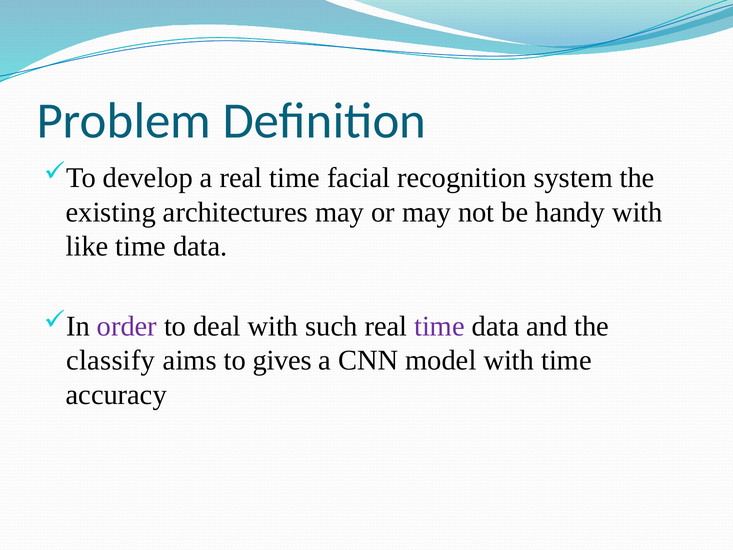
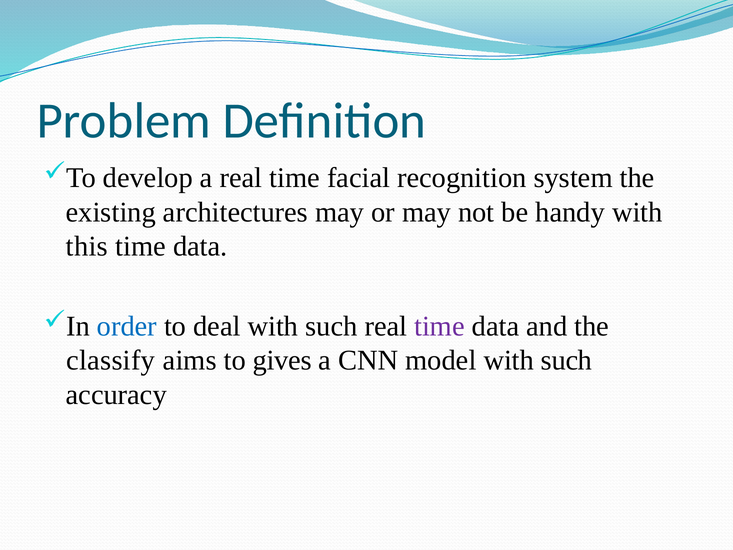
like: like -> this (87, 246)
order colour: purple -> blue (127, 326)
model with time: time -> such (567, 360)
